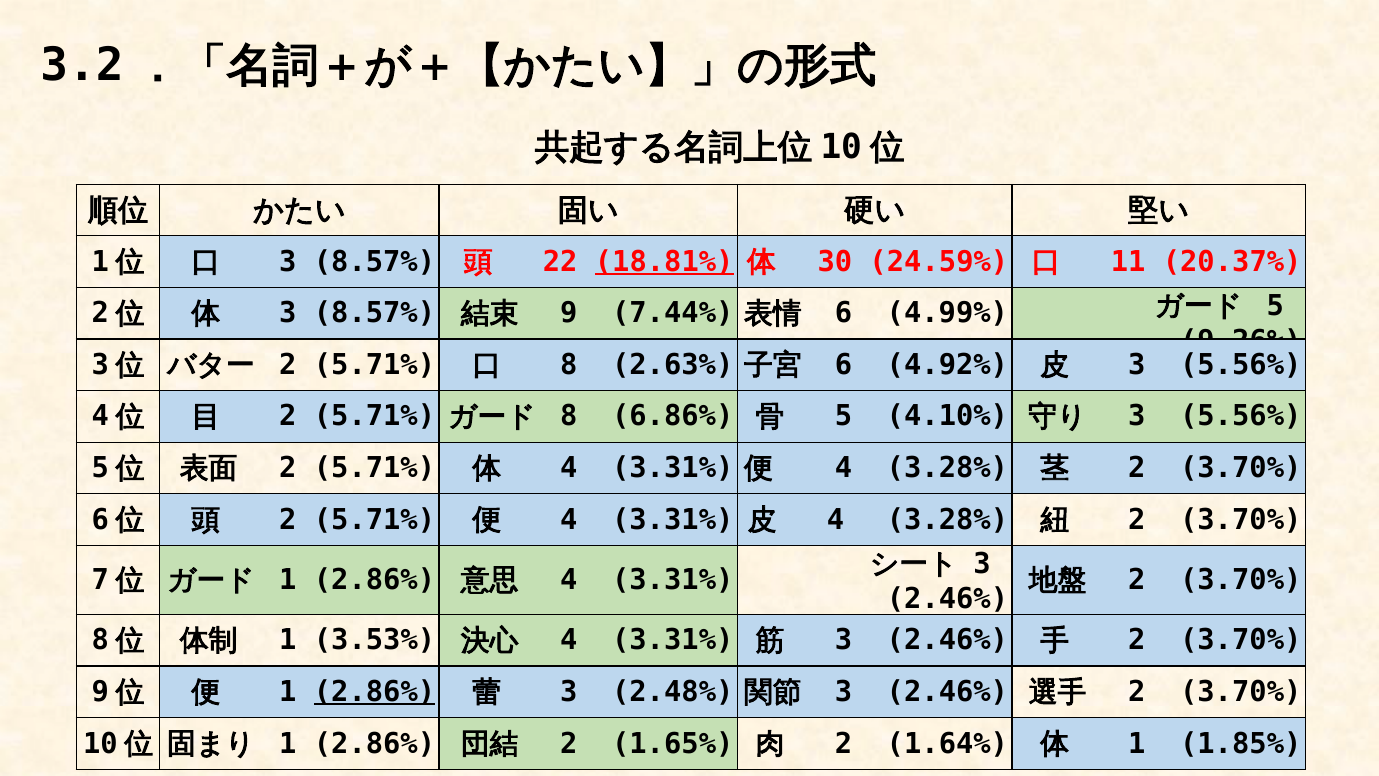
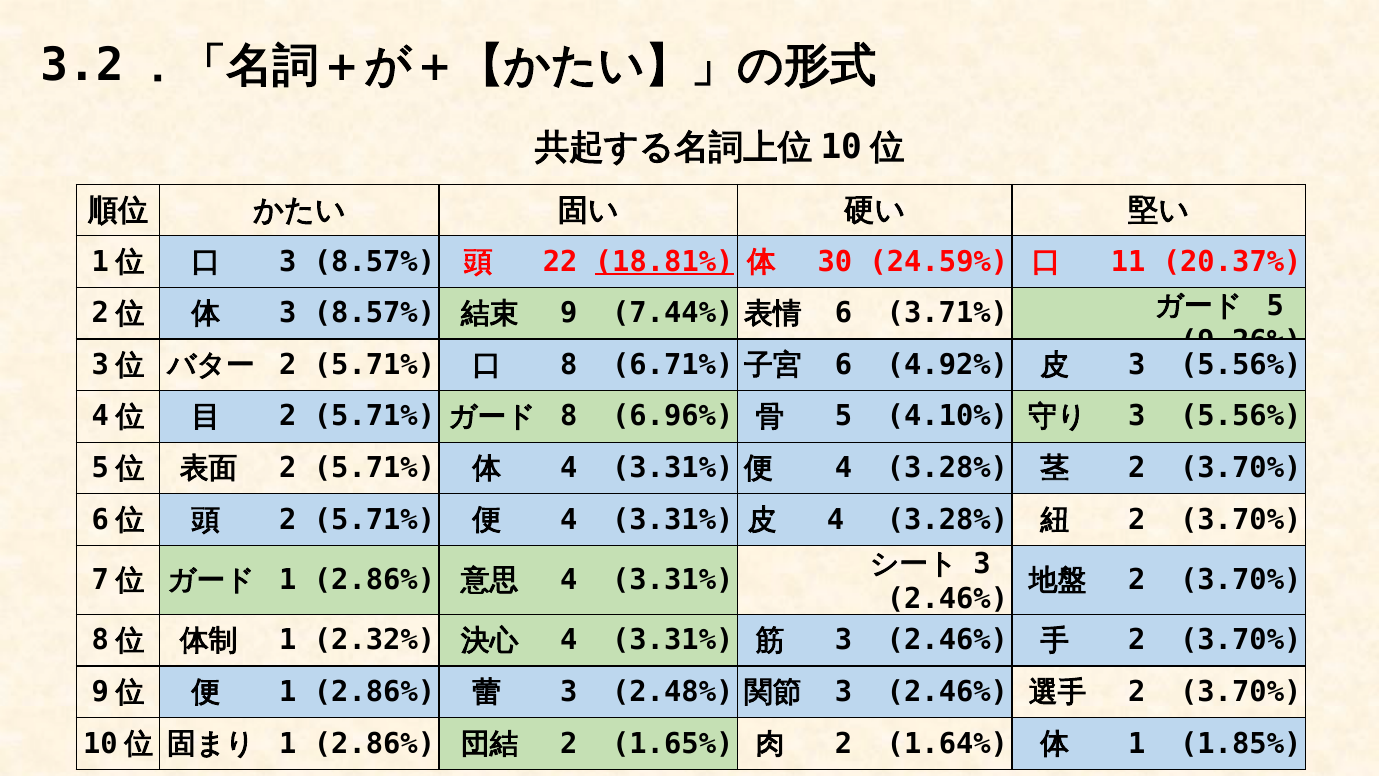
4.99%: 4.99% -> 3.71% (947, 313)
2.63%: 2.63% -> 6.71% (673, 365)
6.86%: 6.86% -> 6.96% (673, 416)
3.53%: 3.53% -> 2.32% (375, 640)
2.86% underline: present -> none (375, 692)
